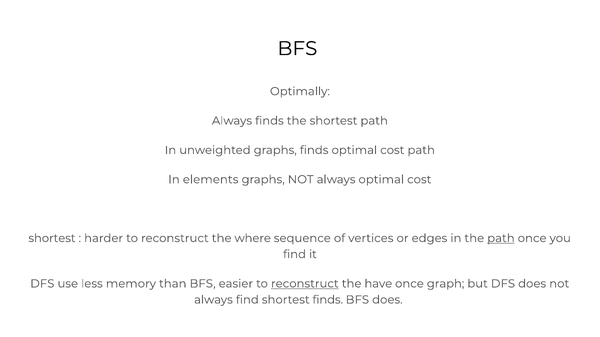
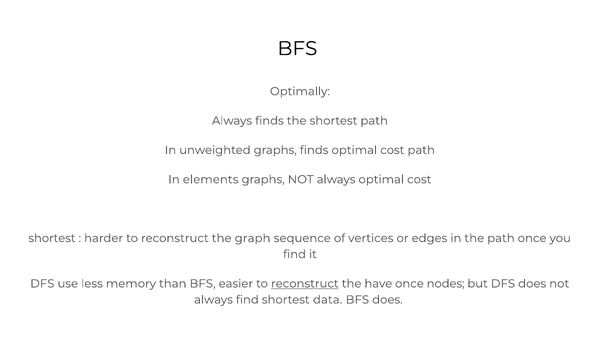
where: where -> graph (253, 239)
path underline: present -> none (501, 239)
graph: graph -> nodes (446, 284)
shortest finds: finds -> data (328, 300)
